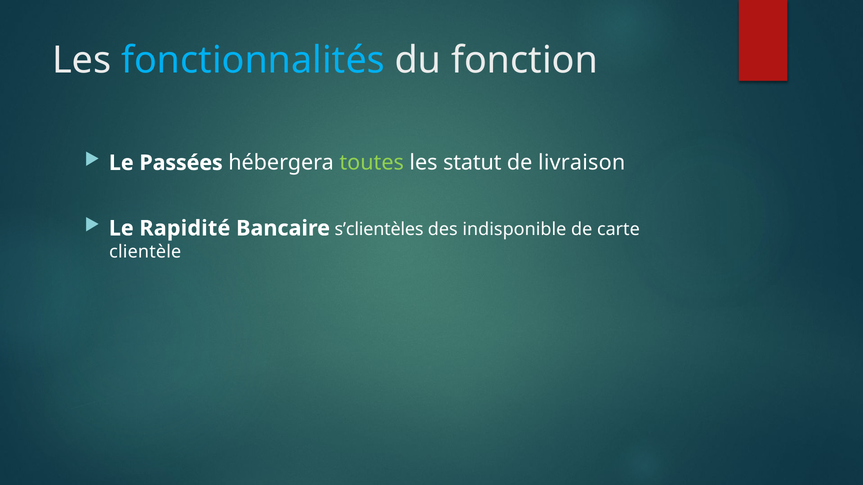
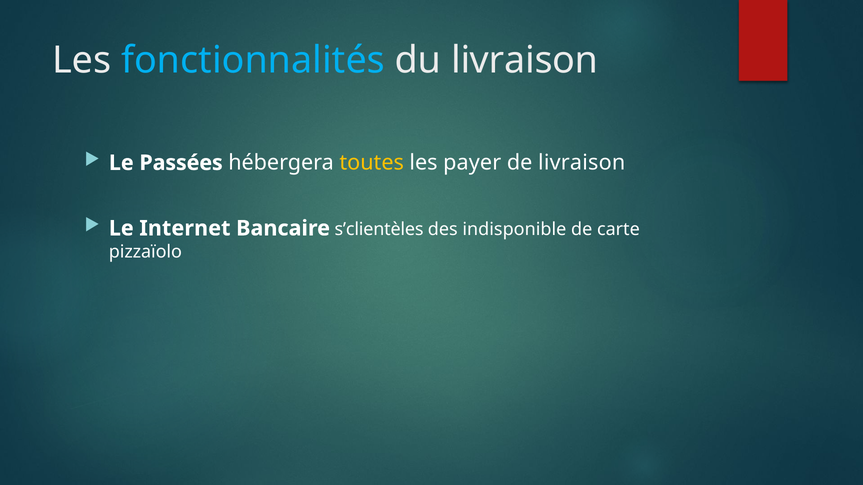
du fonction: fonction -> livraison (525, 61)
toutes colour: light green -> yellow (372, 163)
statut: statut -> payer (472, 163)
Rapidité: Rapidité -> Internet (185, 228)
clientèle: clientèle -> pizzaïolo (145, 252)
